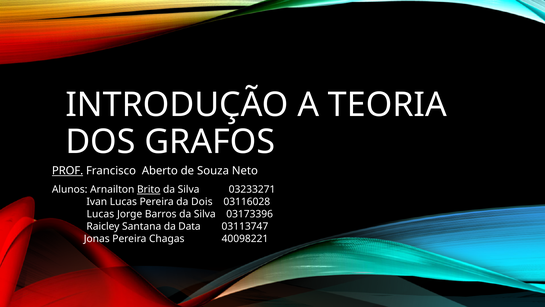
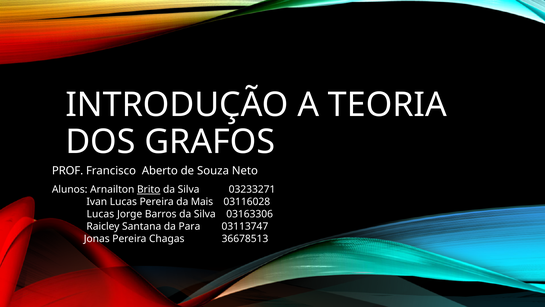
PROF underline: present -> none (68, 170)
Dois: Dois -> Mais (202, 202)
03173396: 03173396 -> 03163306 (250, 214)
Data: Data -> Para (189, 226)
40098221: 40098221 -> 36678513 (245, 238)
